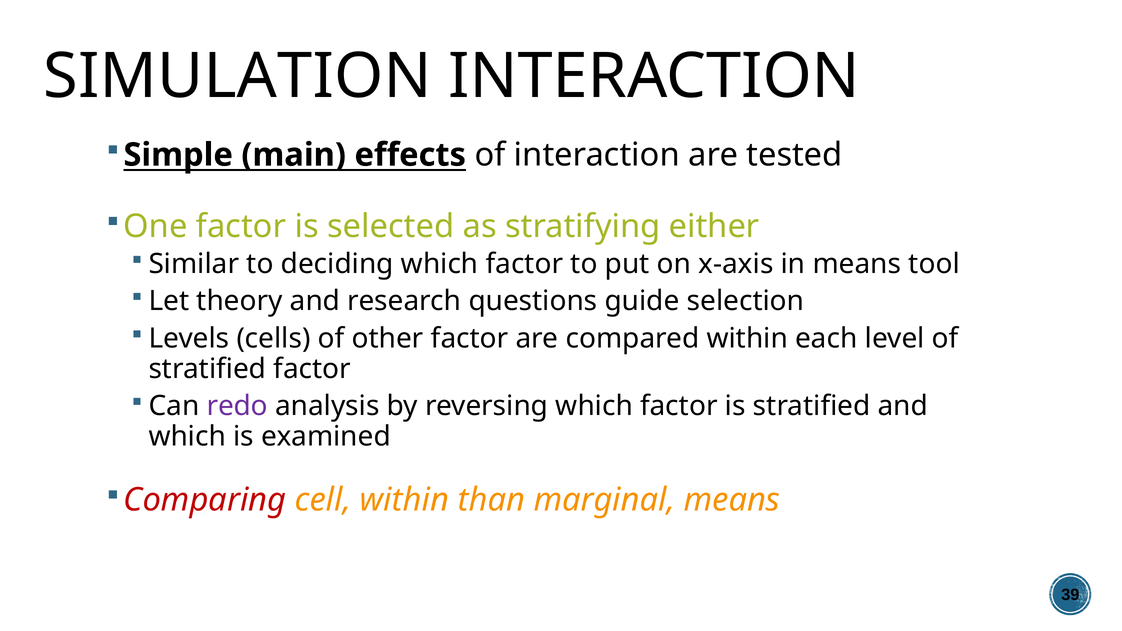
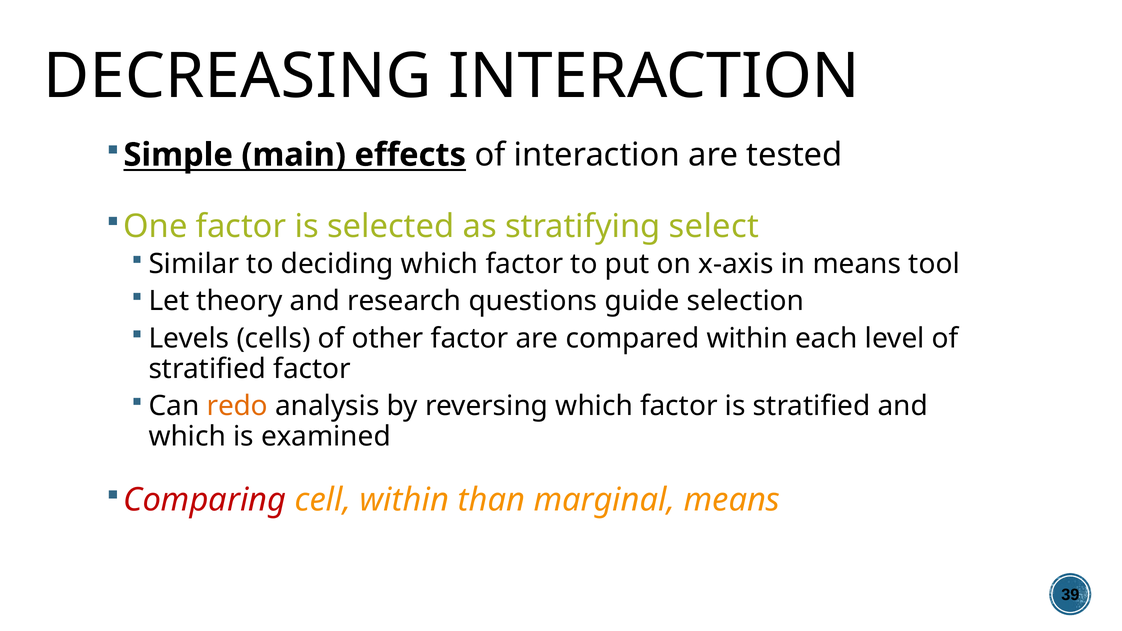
SIMULATION: SIMULATION -> DECREASING (238, 77)
either: either -> select (714, 226)
redo colour: purple -> orange (237, 406)
